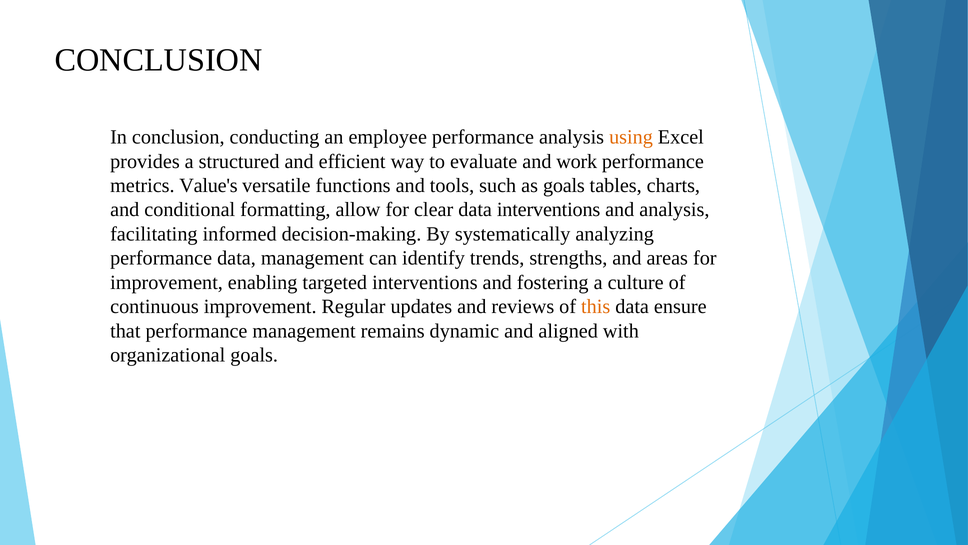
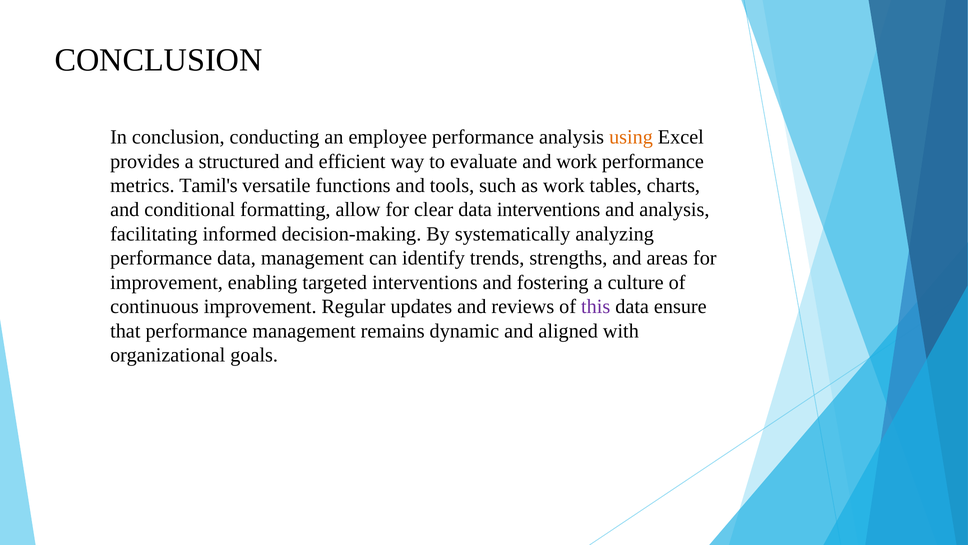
Value's: Value's -> Tamil's (209, 185)
as goals: goals -> work (564, 185)
this colour: orange -> purple (596, 306)
